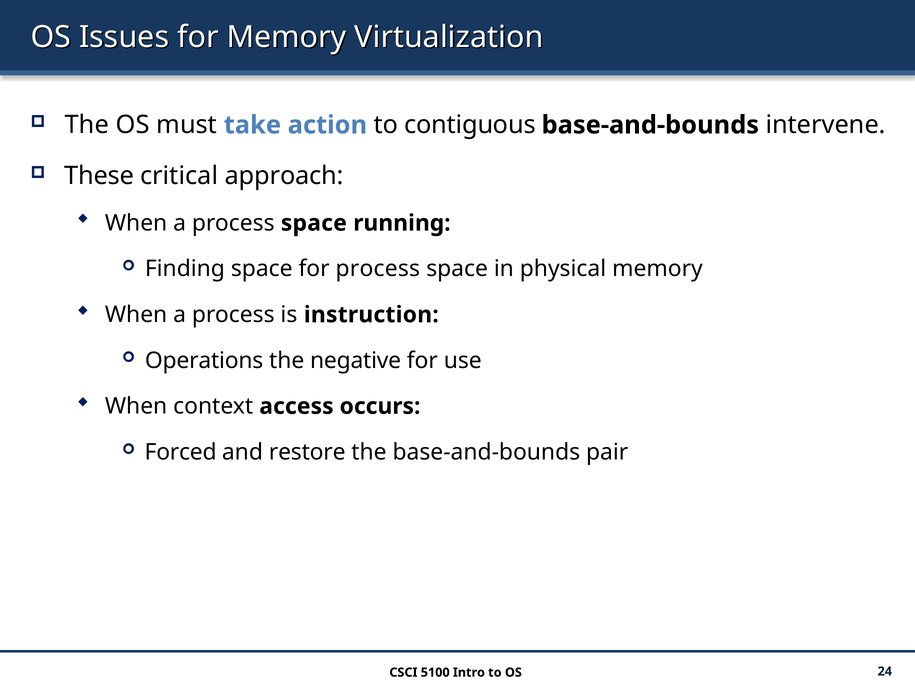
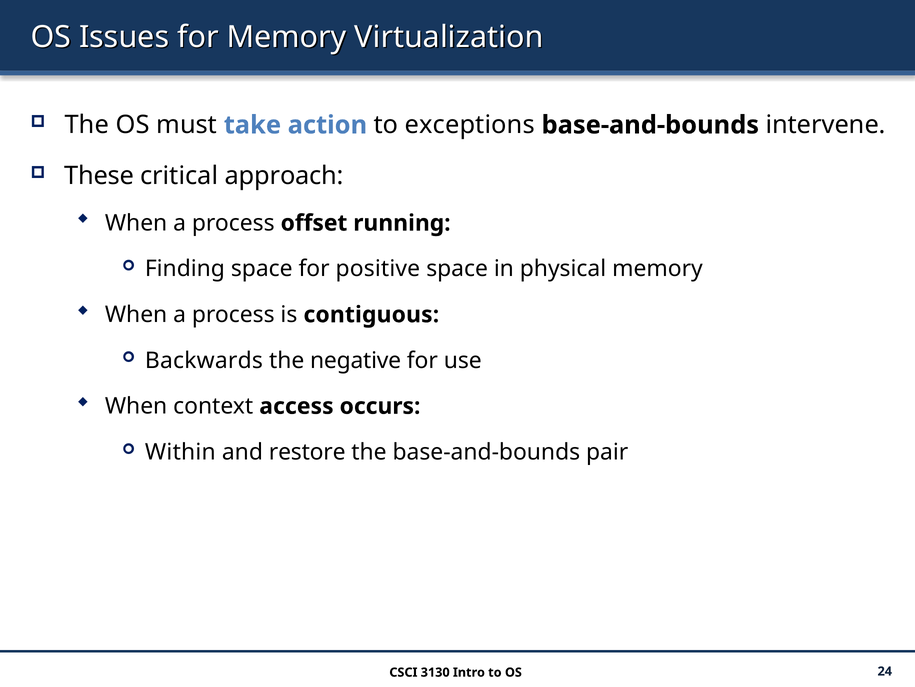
contiguous: contiguous -> exceptions (470, 125)
a process space: space -> offset (314, 223)
for process: process -> positive (378, 269)
instruction: instruction -> contiguous (371, 314)
Operations: Operations -> Backwards (204, 360)
Forced: Forced -> Within (180, 452)
5100: 5100 -> 3130 (435, 672)
